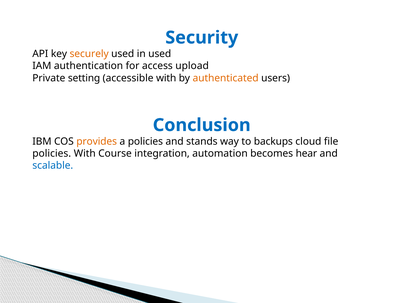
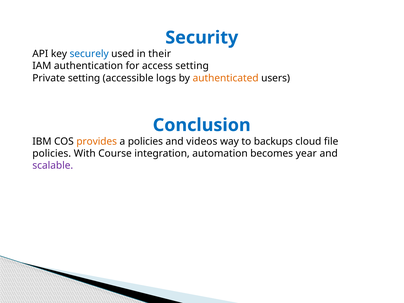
securely colour: orange -> blue (89, 54)
in used: used -> their (160, 54)
access upload: upload -> setting (192, 66)
accessible with: with -> logs (166, 78)
stands: stands -> videos (202, 141)
hear: hear -> year (306, 154)
scalable colour: blue -> purple (53, 166)
